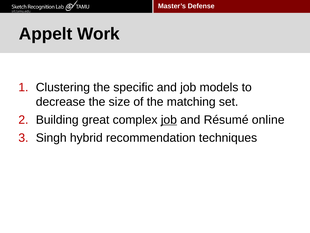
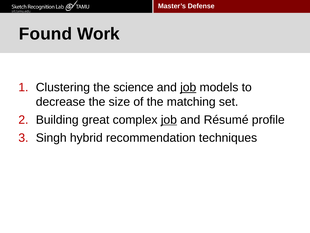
Appelt: Appelt -> Found (46, 34)
specific: specific -> science (133, 87)
job underline: none -> present (188, 87)
online: online -> profile (268, 120)
